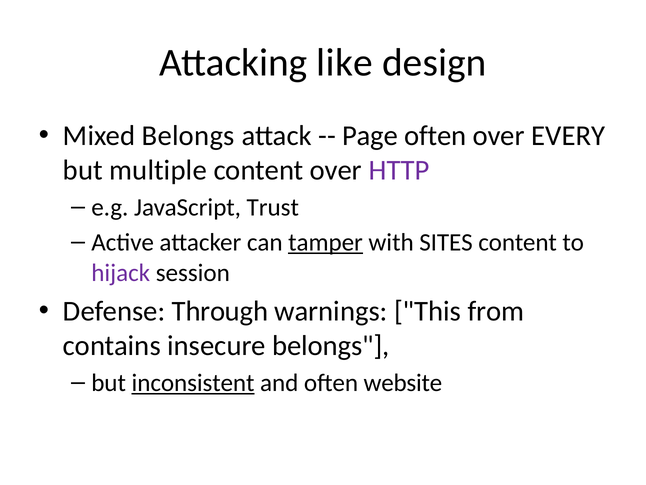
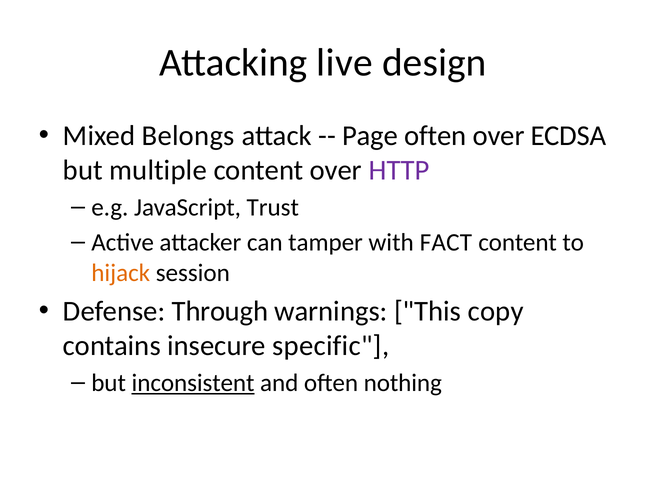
like: like -> live (345, 63)
EVERY: EVERY -> ECDSA (569, 136)
tamper underline: present -> none (326, 242)
SITES: SITES -> FACT (446, 242)
hijack colour: purple -> orange (121, 272)
from: from -> copy (496, 311)
insecure belongs: belongs -> specific (331, 345)
website: website -> nothing (403, 382)
